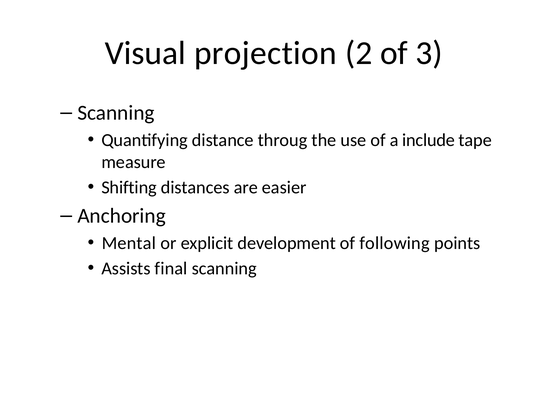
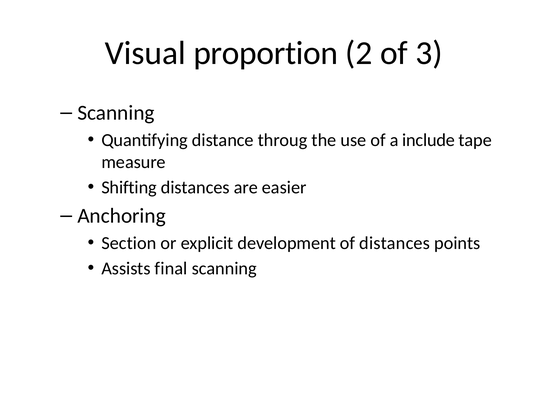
projection: projection -> proportion (266, 53)
Mental: Mental -> Section (129, 243)
of following: following -> distances (395, 243)
